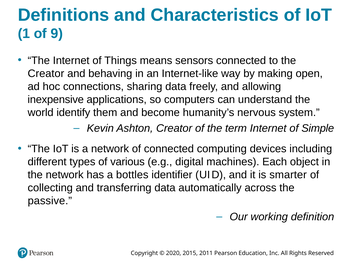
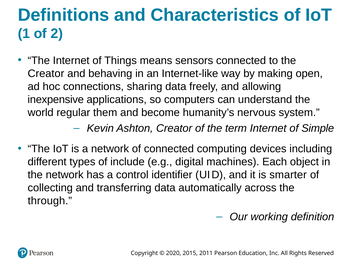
9: 9 -> 2 (57, 34)
identify: identify -> regular (73, 113)
various: various -> include (127, 162)
bottles: bottles -> control (132, 175)
passive: passive -> through (50, 201)
